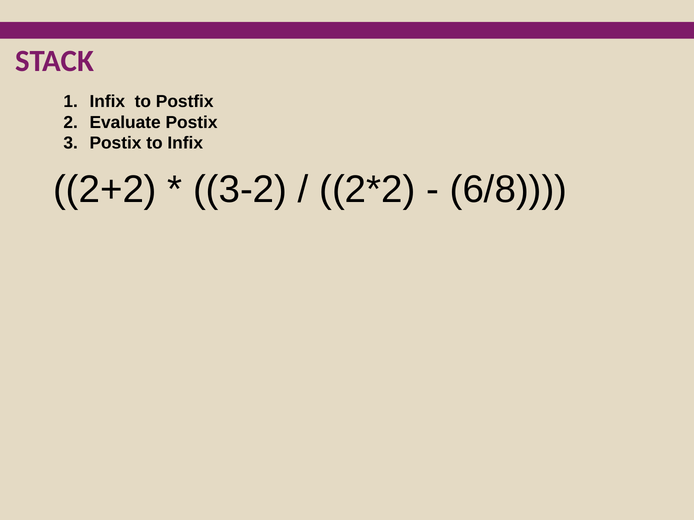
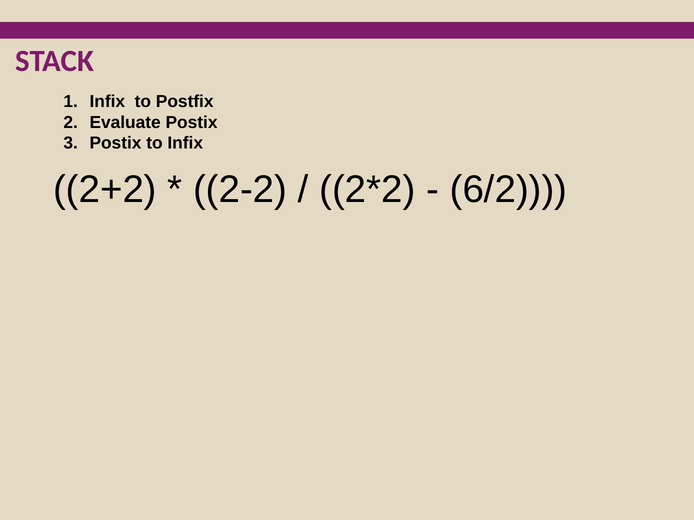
3-2: 3-2 -> 2-2 (240, 189)
6/8: 6/8 -> 6/2 (509, 189)
